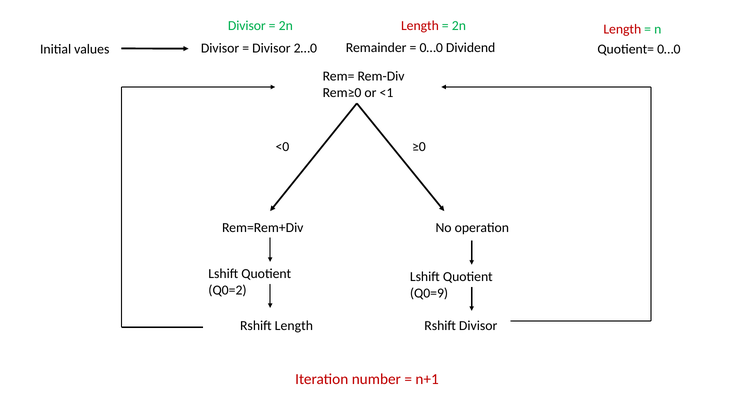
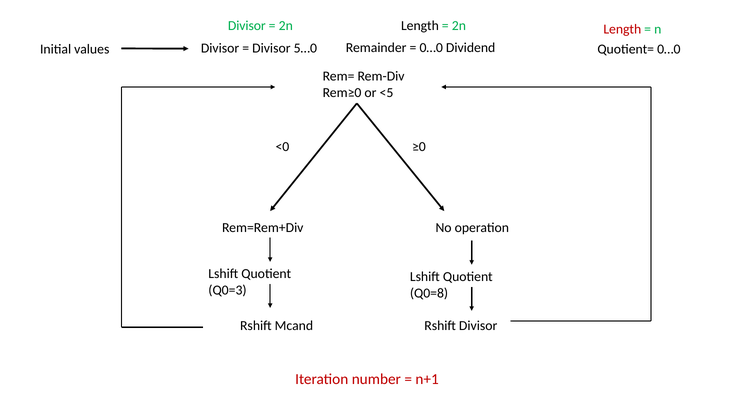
Length colour: red -> black (420, 26)
2…0: 2…0 -> 5…0 (305, 48)
<1: <1 -> <5 (386, 93)
Q0=2: Q0=2 -> Q0=3 (227, 290)
Q0=9: Q0=9 -> Q0=8 (429, 293)
Rshift Length: Length -> Mcand (294, 326)
